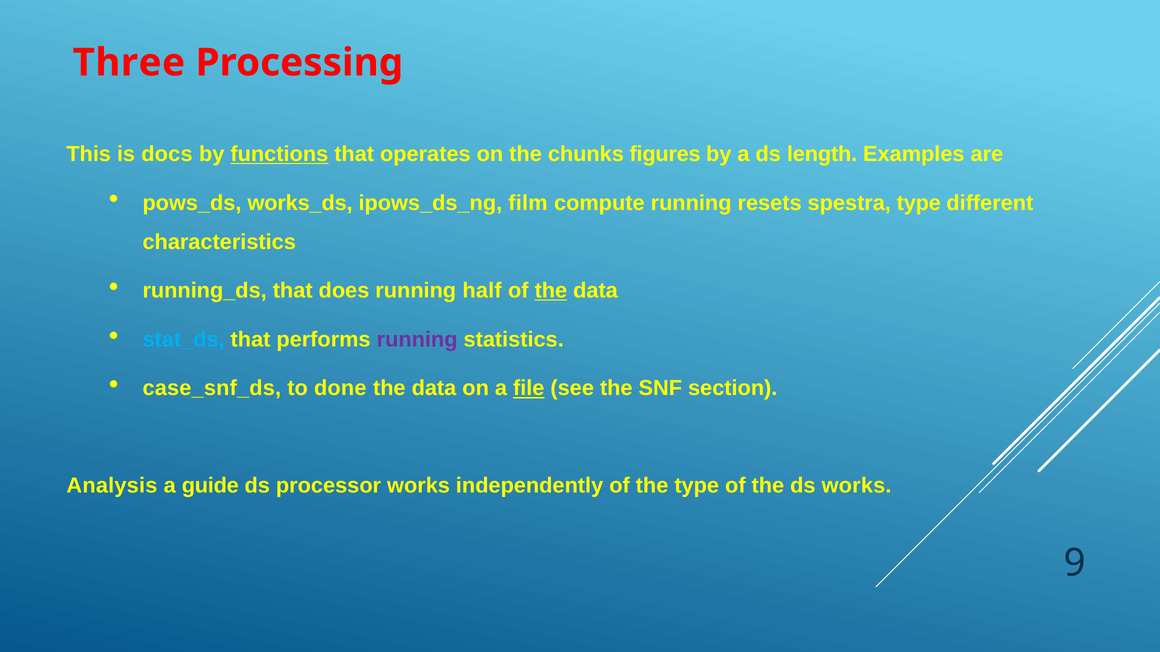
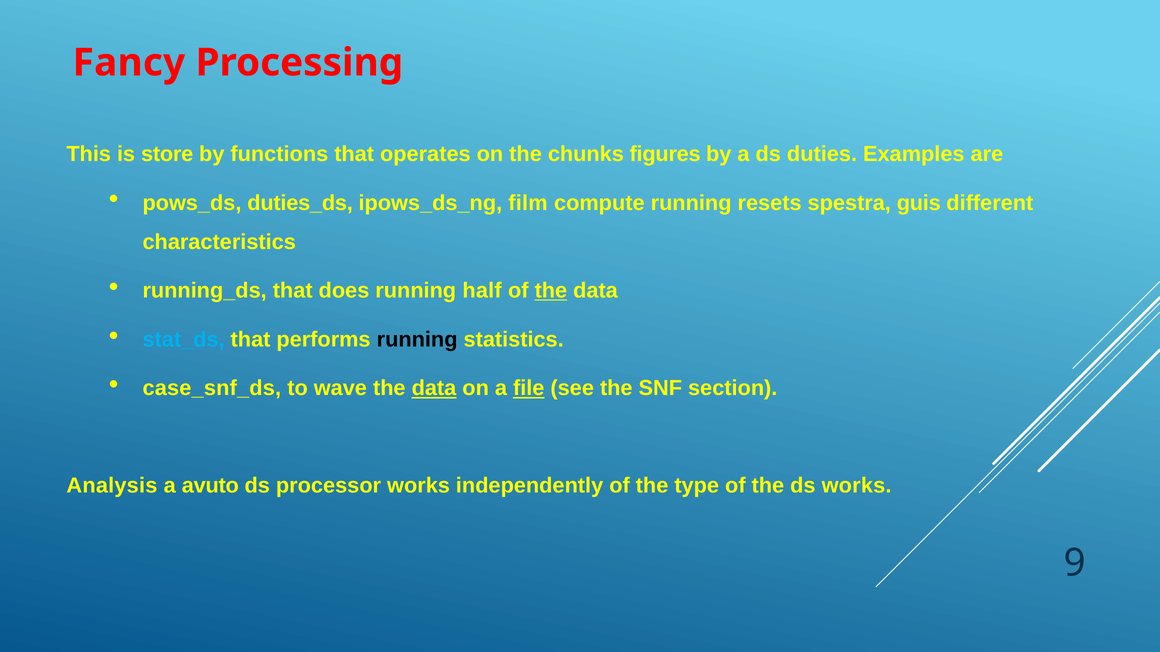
Three: Three -> Fancy (129, 63)
docs: docs -> store (167, 154)
functions underline: present -> none (279, 154)
length: length -> duties (822, 154)
works_ds: works_ds -> duties_ds (300, 203)
spestra type: type -> guis (919, 203)
running colour: purple -> black (417, 340)
done: done -> wave (340, 389)
data underline: none -> present (434, 389)
guide: guide -> avuto (210, 486)
